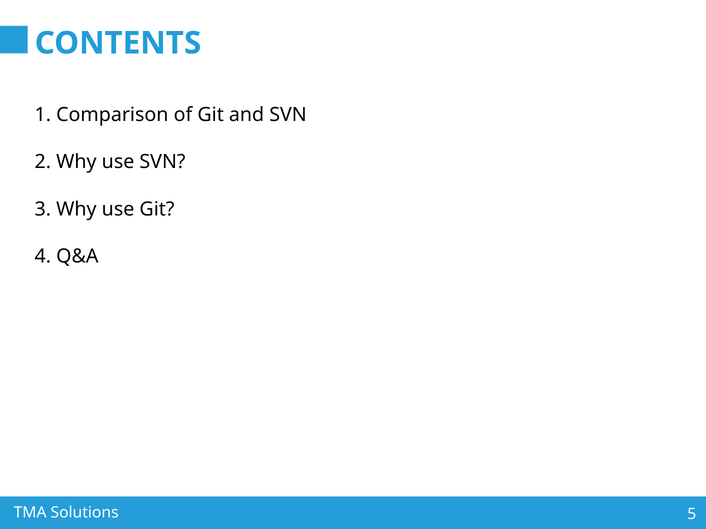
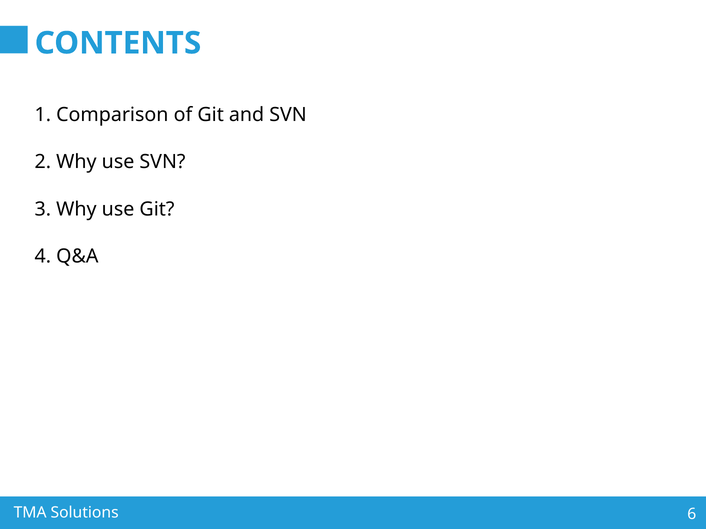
5: 5 -> 6 (692, 515)
